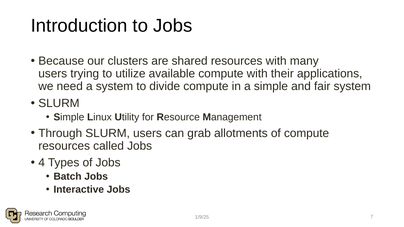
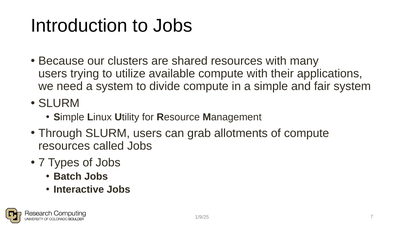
4: 4 -> 7 (42, 163)
